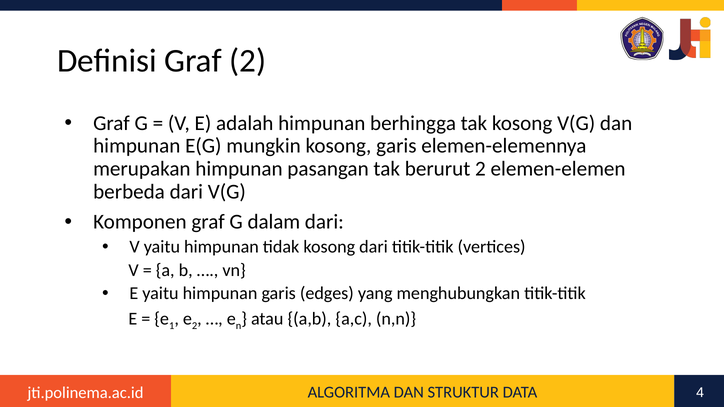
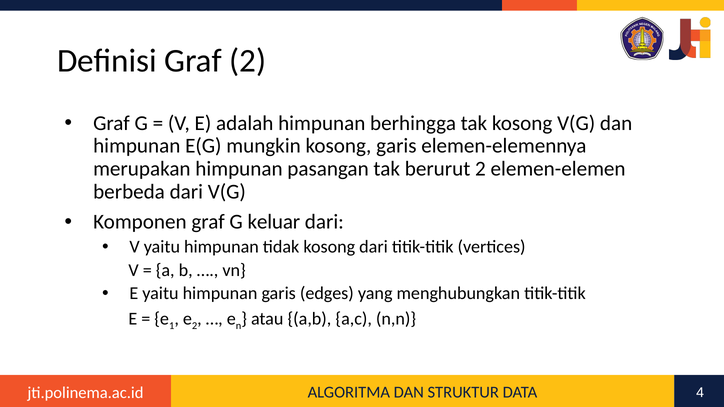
dalam: dalam -> keluar (274, 222)
